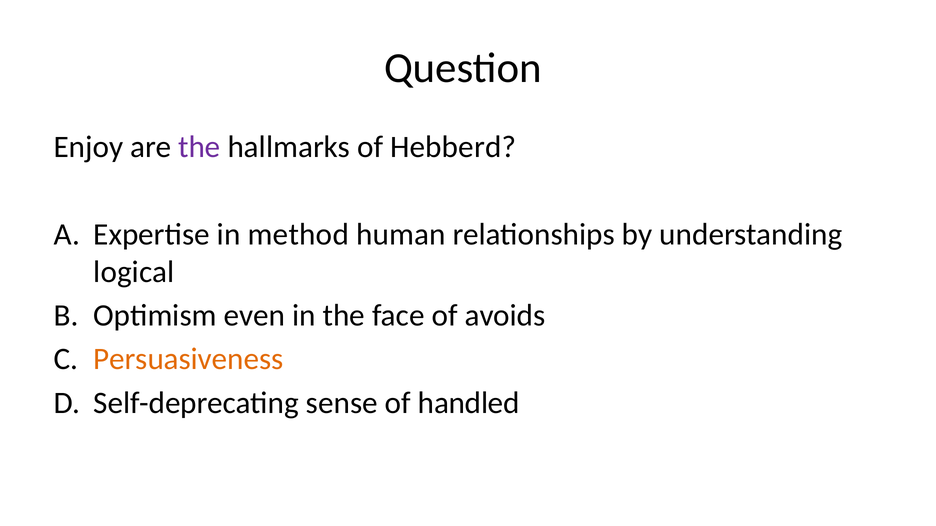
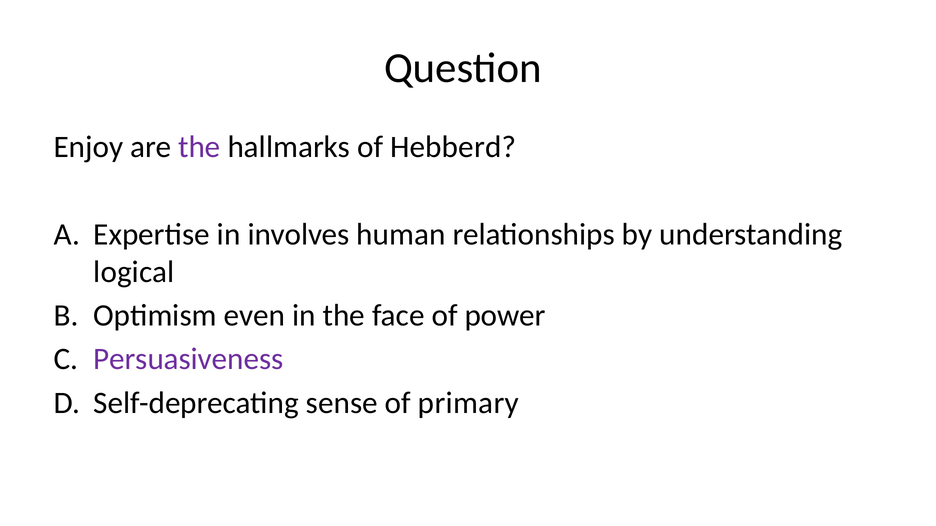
method: method -> involves (299, 235)
avoids: avoids -> power (505, 316)
Persuasiveness colour: orange -> purple (188, 359)
handled: handled -> primary (468, 403)
